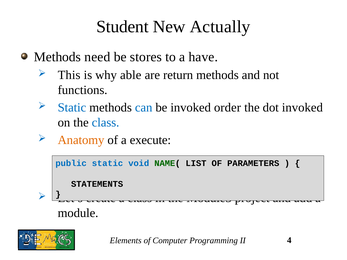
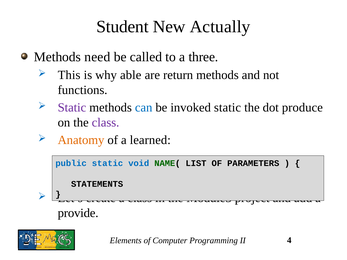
stores: stores -> called (146, 57)
have: have -> three (203, 57)
Static colour: blue -> purple (72, 108)
invoked order: order -> static (227, 108)
dot invoked: invoked -> produce (302, 108)
class colour: blue -> purple (106, 123)
execute: execute -> learned (150, 140)
module: module -> provide (78, 213)
